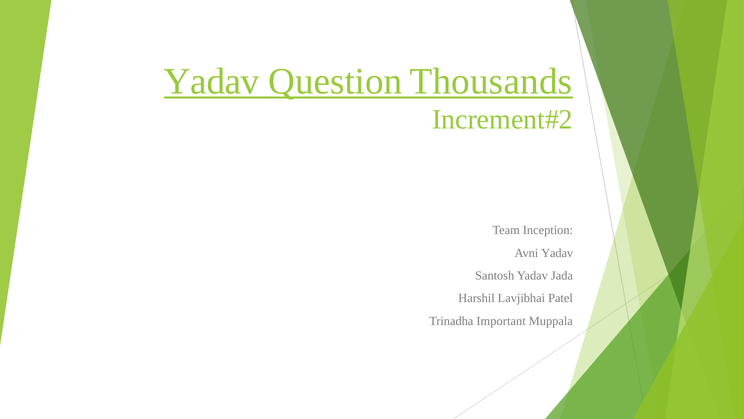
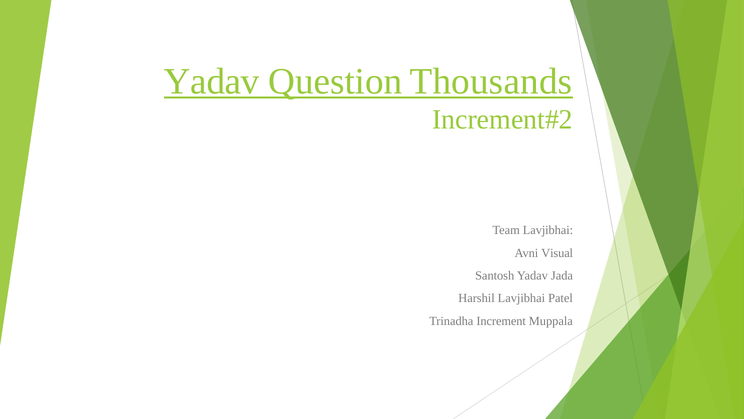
Team Inception: Inception -> Lavjibhai (548, 230)
Avni Yadav: Yadav -> Visual (557, 253)
Important: Important -> Increment (501, 321)
